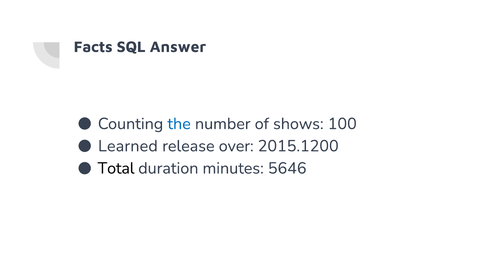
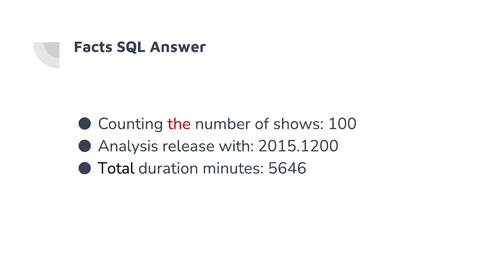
the colour: blue -> red (179, 124)
Learned: Learned -> Analysis (128, 146)
over: over -> with (236, 146)
